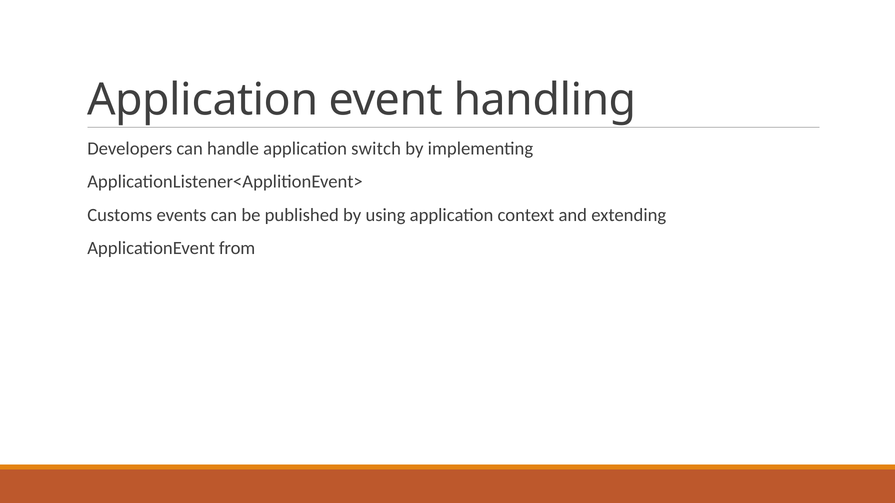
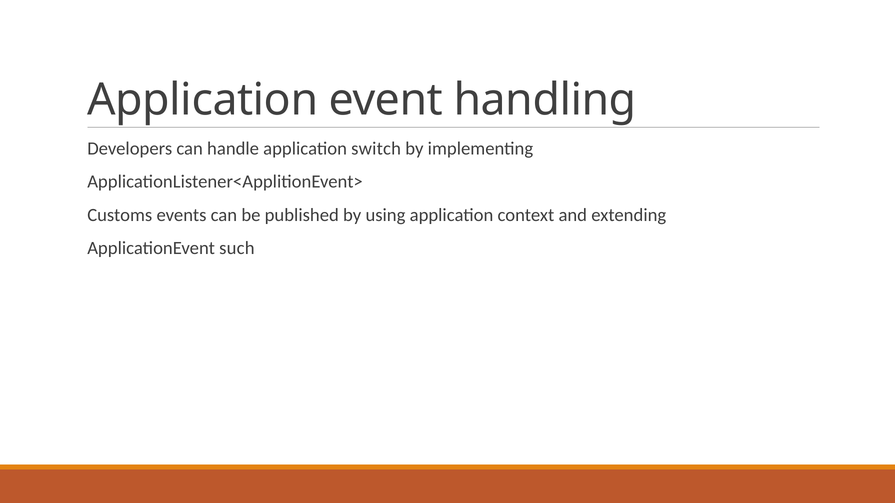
from: from -> such (237, 248)
